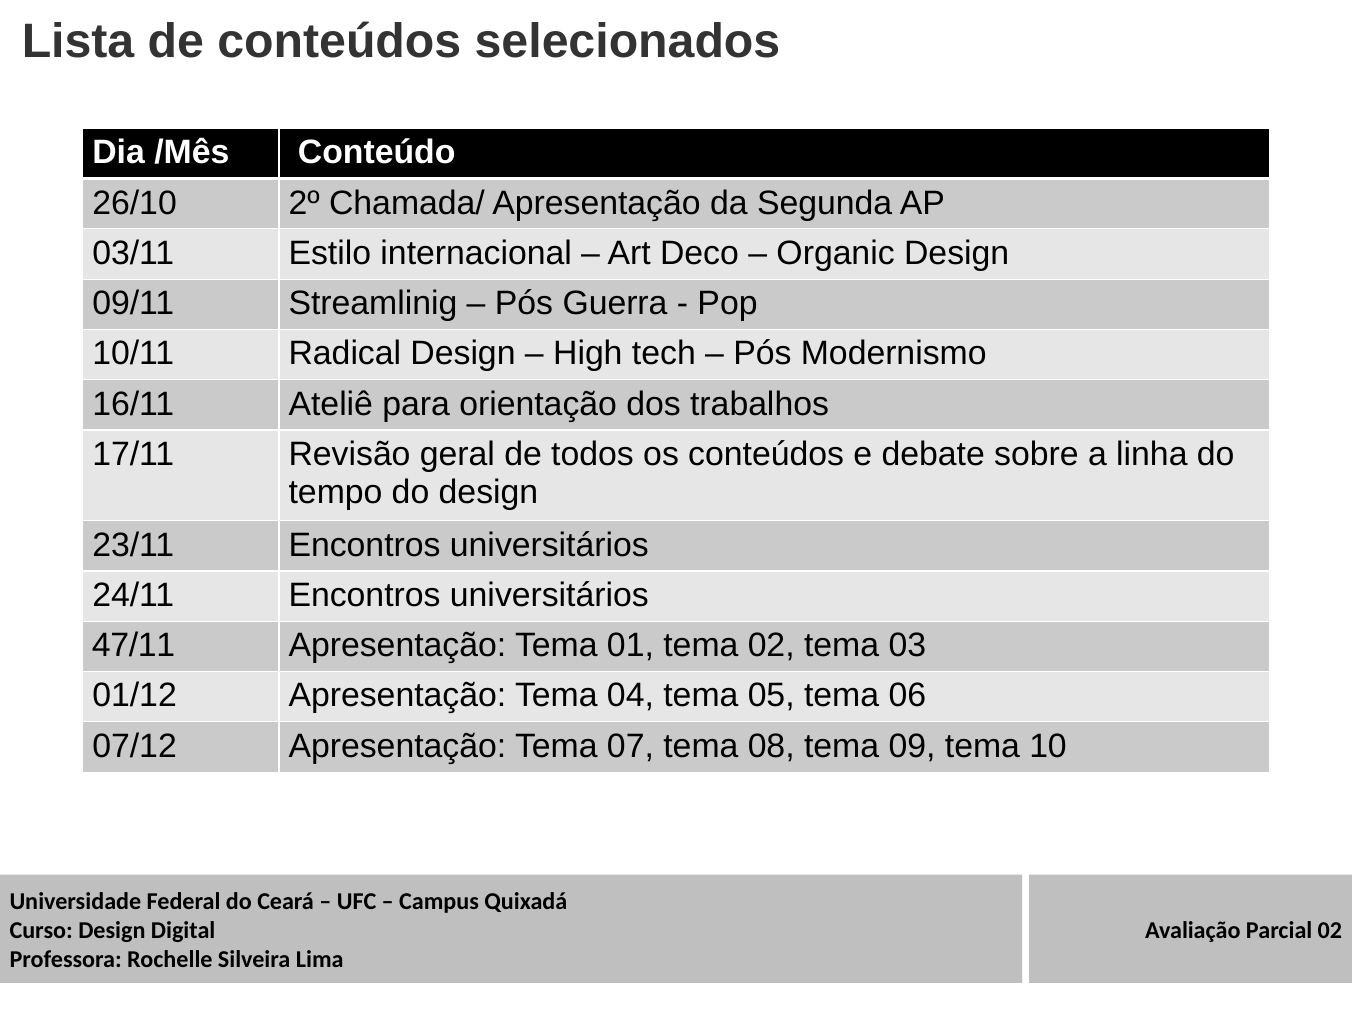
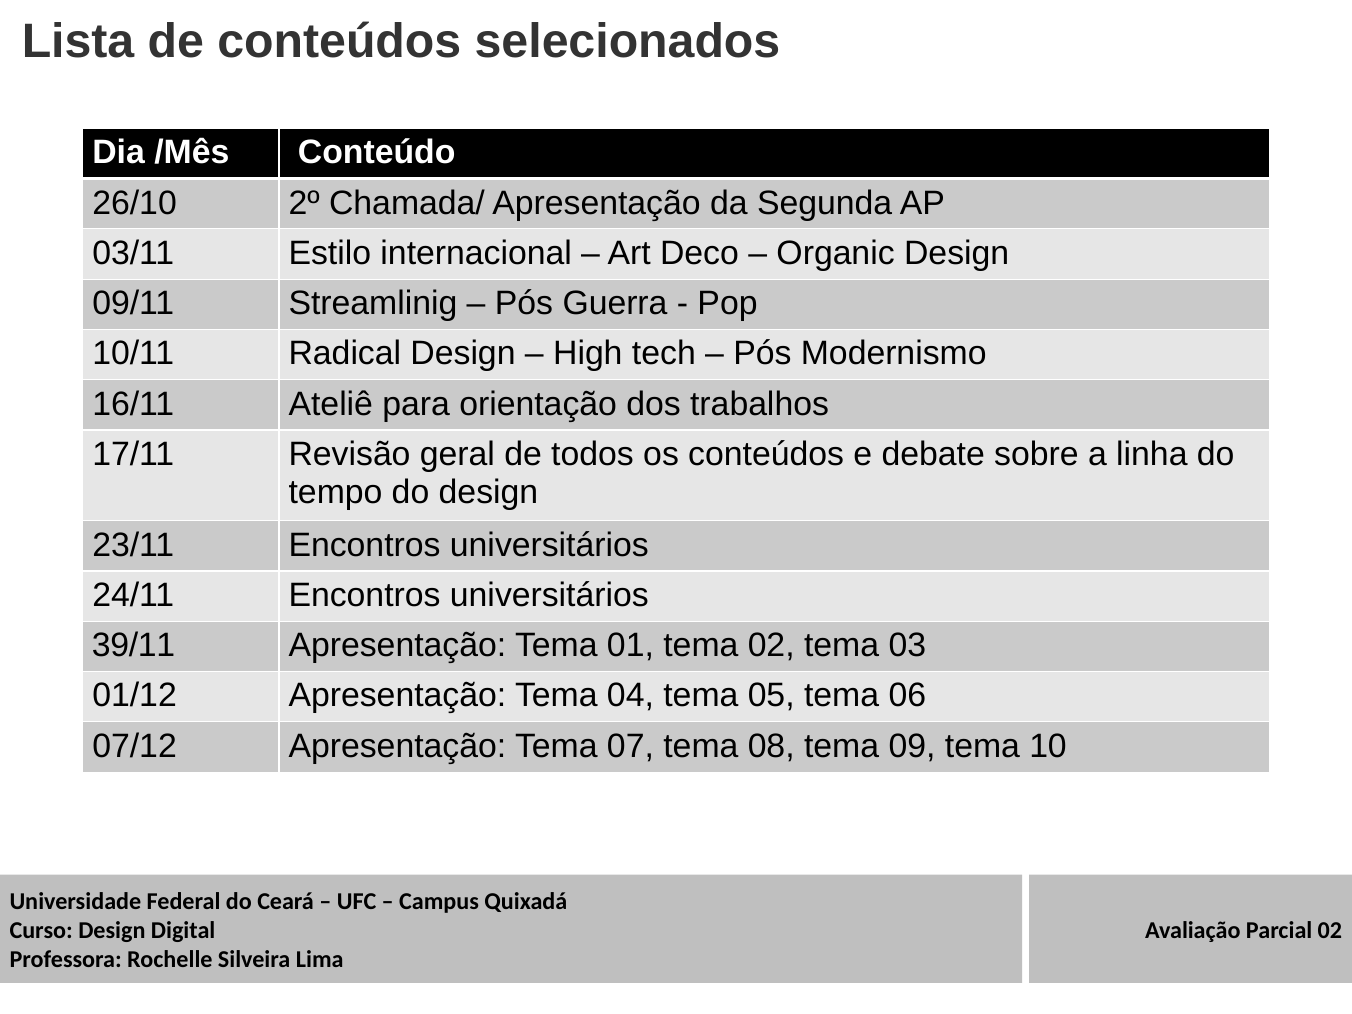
47/11: 47/11 -> 39/11 (134, 646)
